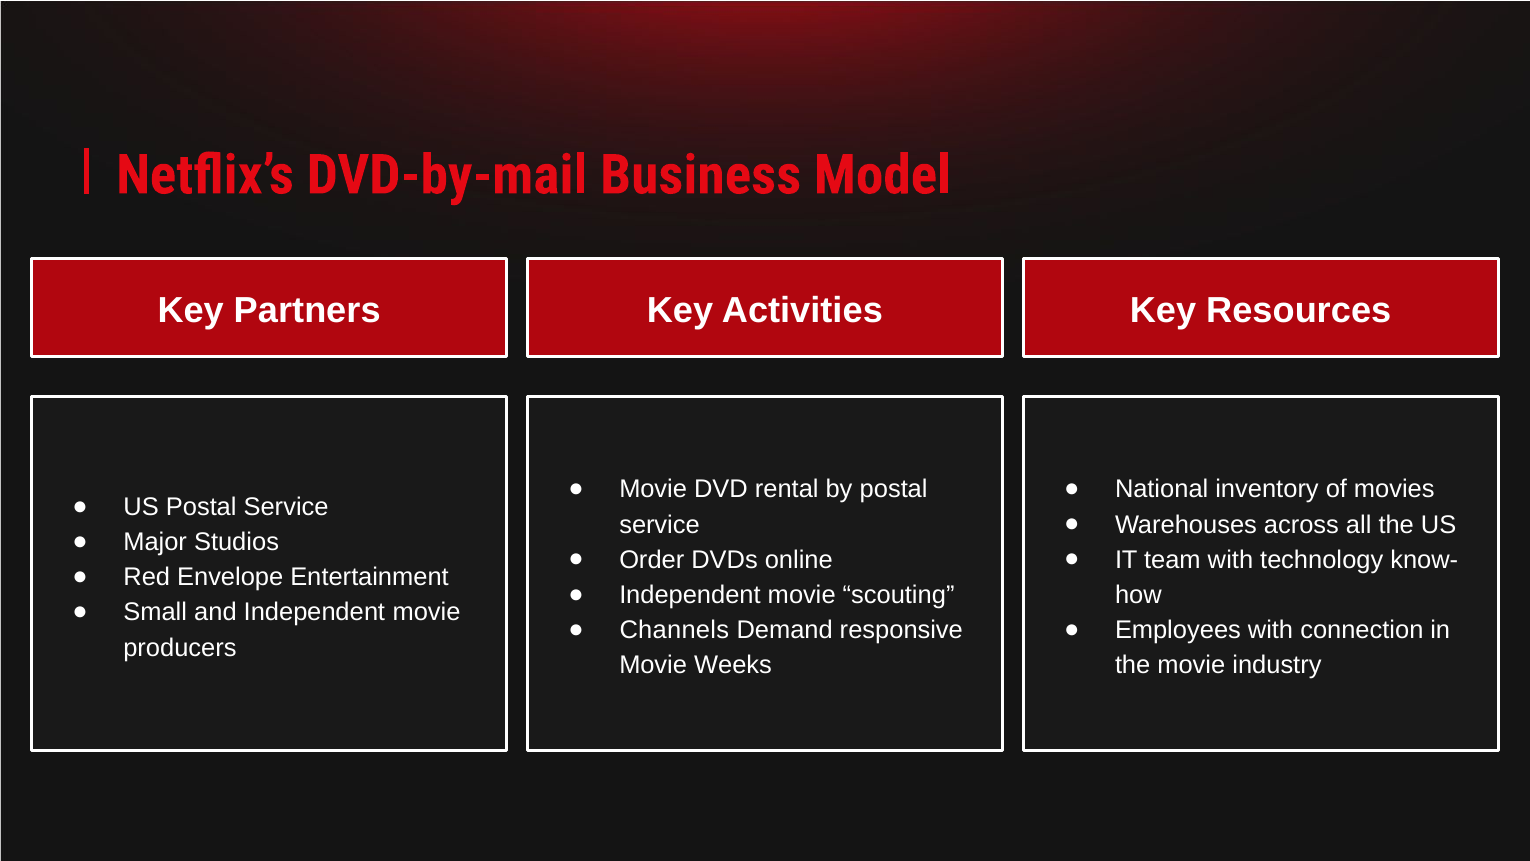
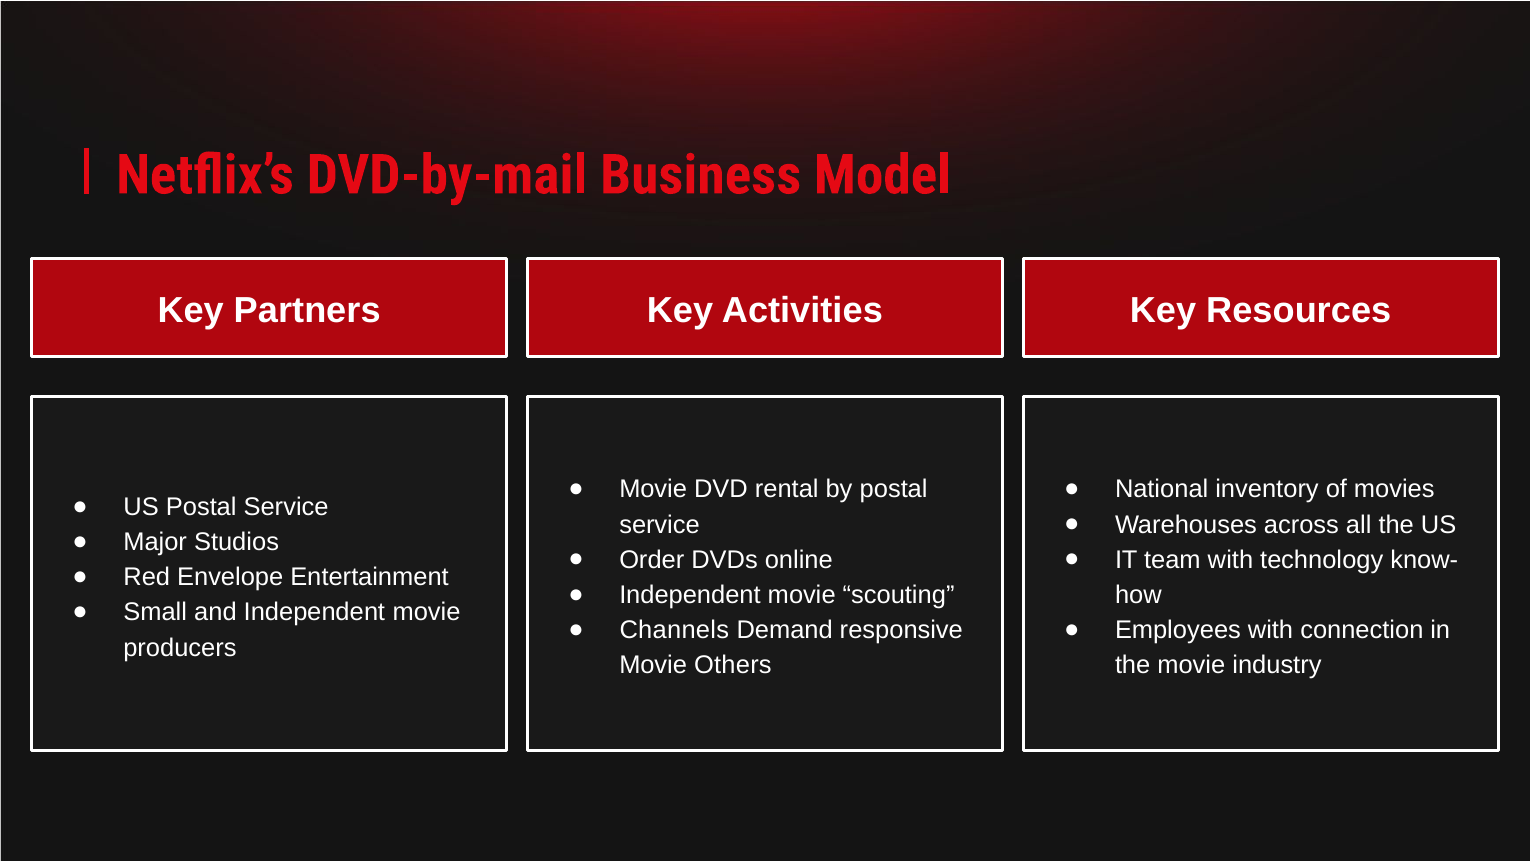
Weeks: Weeks -> Others (733, 665)
